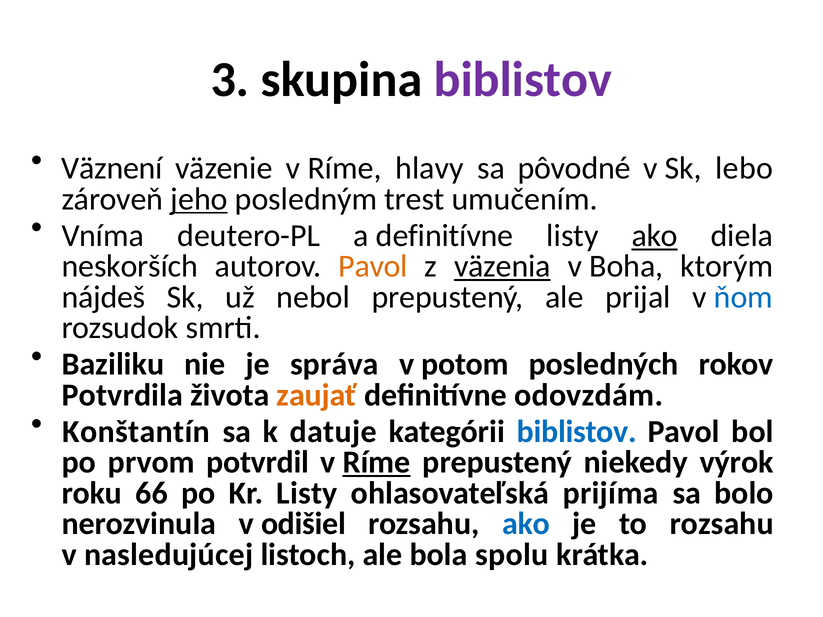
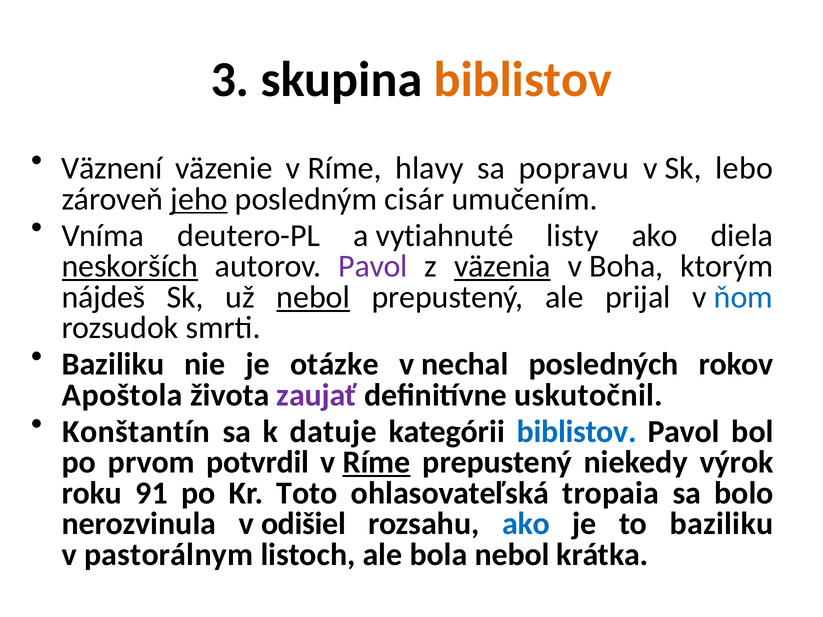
biblistov colour: purple -> orange (523, 80)
pôvodné: pôvodné -> popravu (574, 168)
trest: trest -> cisár (414, 199)
a definitívne: definitívne -> vytiahnuté (445, 236)
ako underline: present -> none (655, 236)
neskorších underline: none -> present (130, 266)
Pavol colour: orange -> purple (373, 266)
nebol underline: none -> present (313, 297)
správa: správa -> otázke (334, 364)
potom: potom -> nechal (465, 364)
Potvrdila: Potvrdila -> Apoštola (122, 395)
zaujať colour: orange -> purple (317, 395)
odovzdám: odovzdám -> uskutočnil (589, 395)
66: 66 -> 91 (152, 493)
Kr Listy: Listy -> Toto (307, 493)
prijíma: prijíma -> tropaia (611, 493)
to rozsahu: rozsahu -> baziliku (722, 524)
nasledujúcej: nasledujúcej -> pastorálnym (169, 555)
bola spolu: spolu -> nebol (512, 555)
